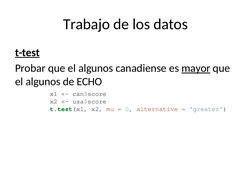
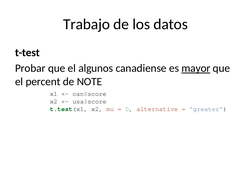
t-test underline: present -> none (27, 53)
algunos: algunos -> percent (43, 82)
ECHO: ECHO -> NOTE (89, 82)
